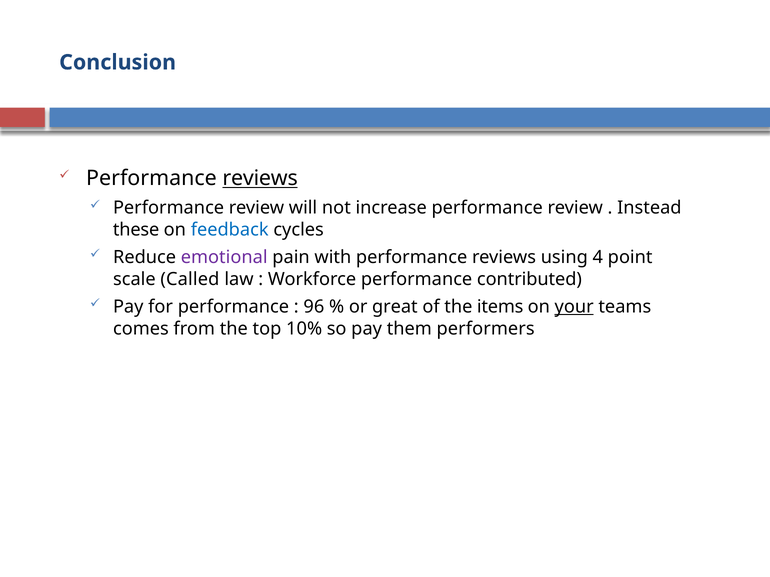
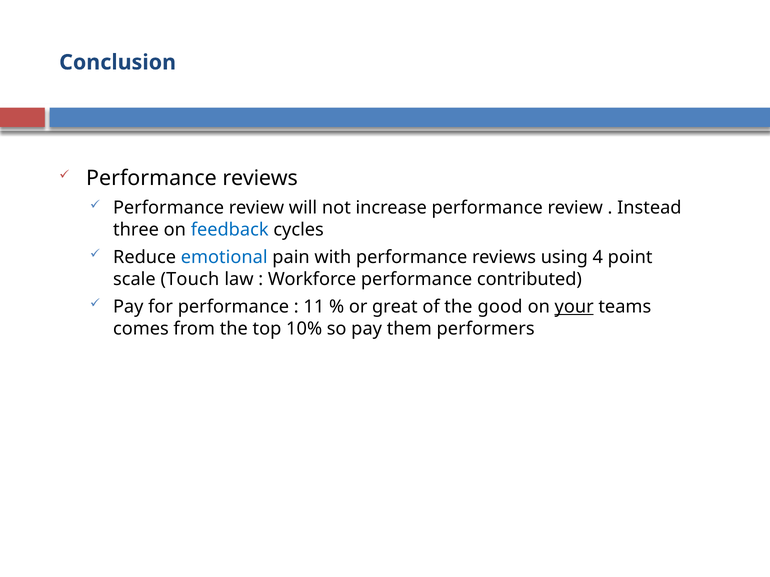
reviews underline: present -> none (260, 179)
these: these -> three (136, 230)
emotional colour: purple -> blue (224, 257)
Called: Called -> Touch (190, 279)
96: 96 -> 11 (314, 307)
items: items -> good (500, 307)
